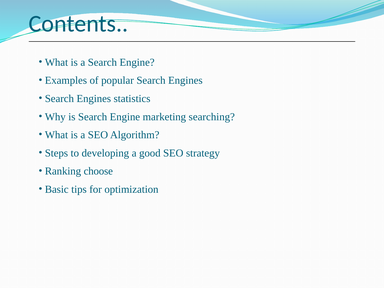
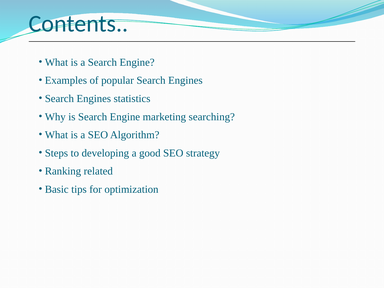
choose: choose -> related (98, 171)
